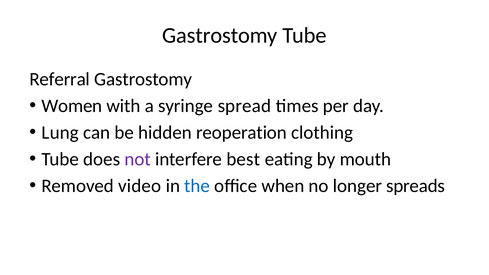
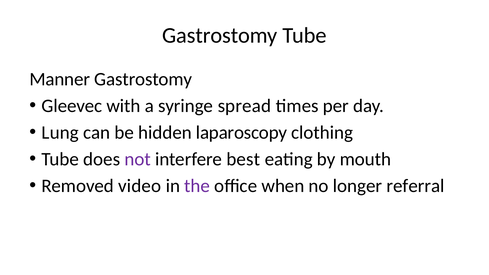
Referral: Referral -> Manner (60, 79)
Women: Women -> Gleevec (72, 106)
reoperation: reoperation -> laparoscopy (242, 133)
the colour: blue -> purple (197, 186)
spreads: spreads -> referral (416, 186)
